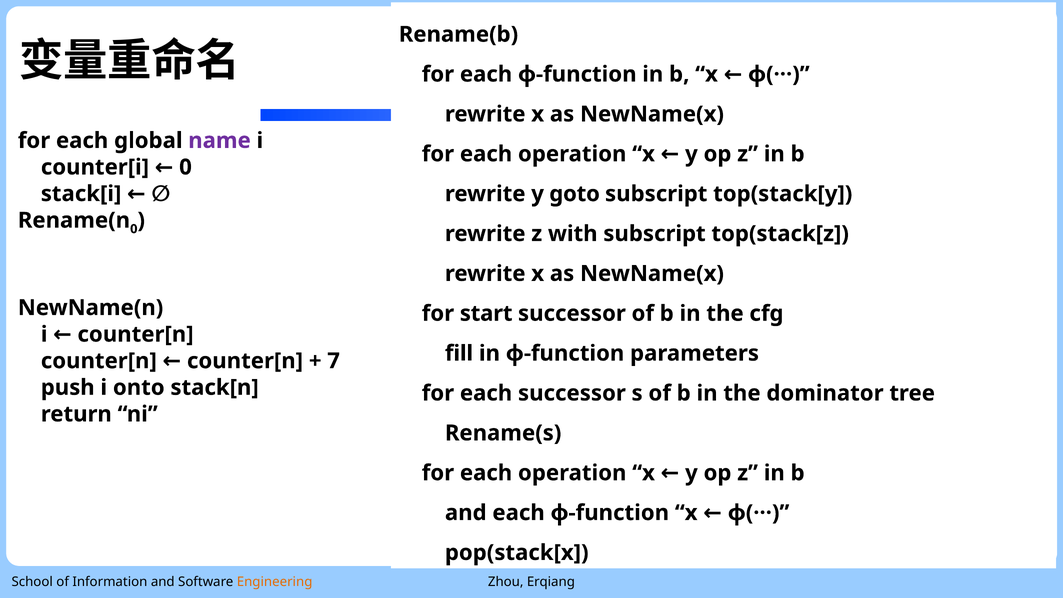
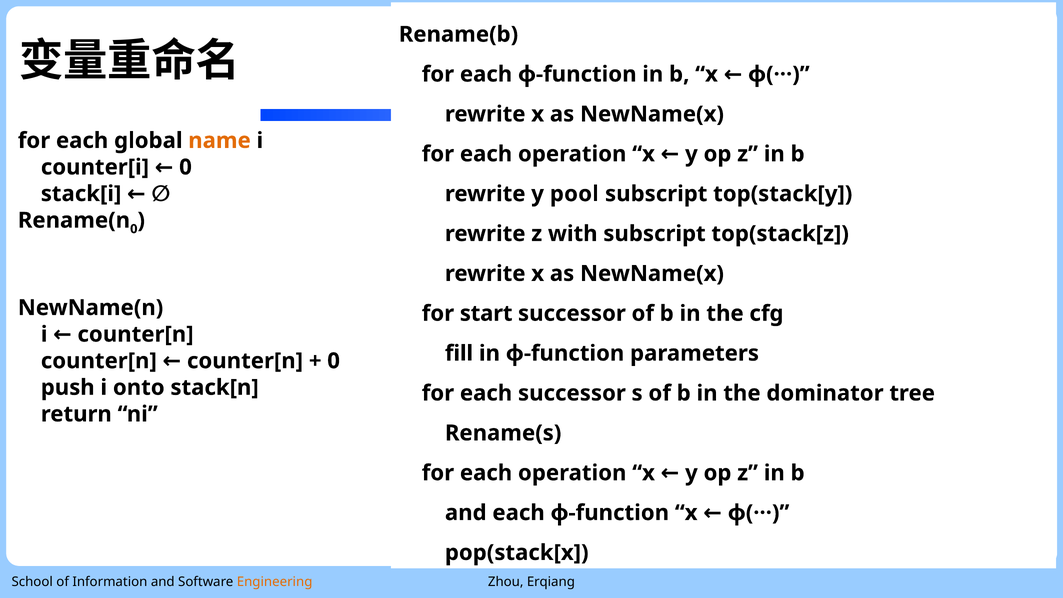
name colour: purple -> orange (220, 141)
goto: goto -> pool (574, 194)
7: 7 -> 0 (334, 361)
